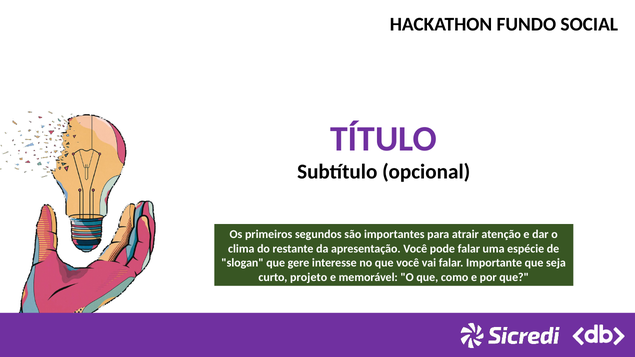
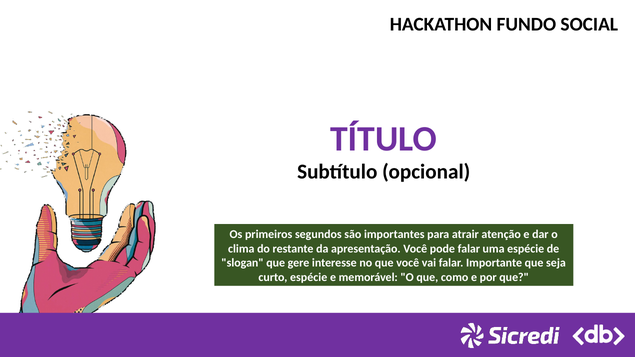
curto projeto: projeto -> espécie (309, 277)
